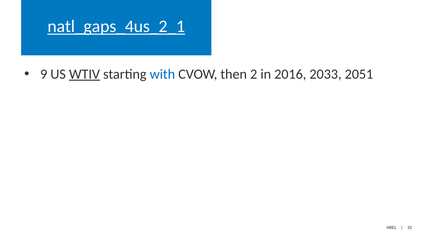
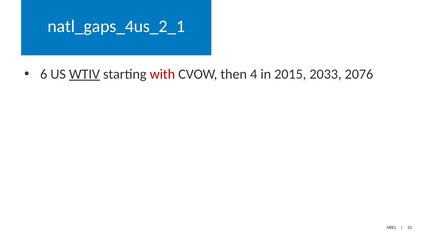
natl_gaps_4us_2_1 underline: present -> none (116, 27)
9: 9 -> 6 (44, 74)
with colour: blue -> red (162, 74)
2: 2 -> 4 (254, 74)
2016: 2016 -> 2015 (290, 74)
2051: 2051 -> 2076 (359, 74)
